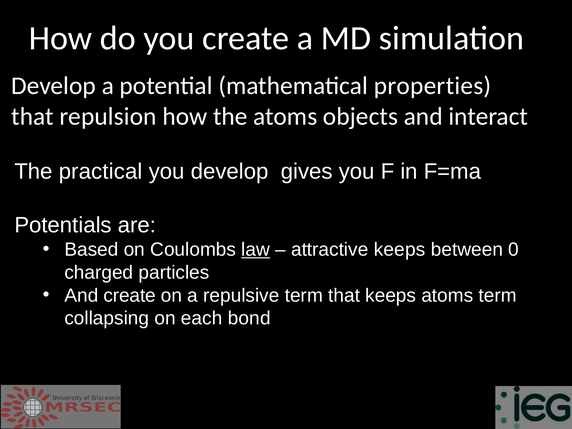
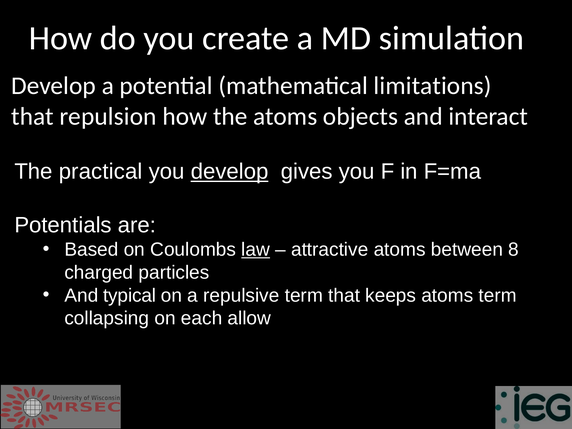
properties: properties -> limitations (433, 86)
develop underline: none -> present (230, 172)
attractive keeps: keeps -> atoms (400, 250)
0: 0 -> 8 (514, 250)
And create: create -> typical (130, 295)
bond: bond -> allow (249, 318)
